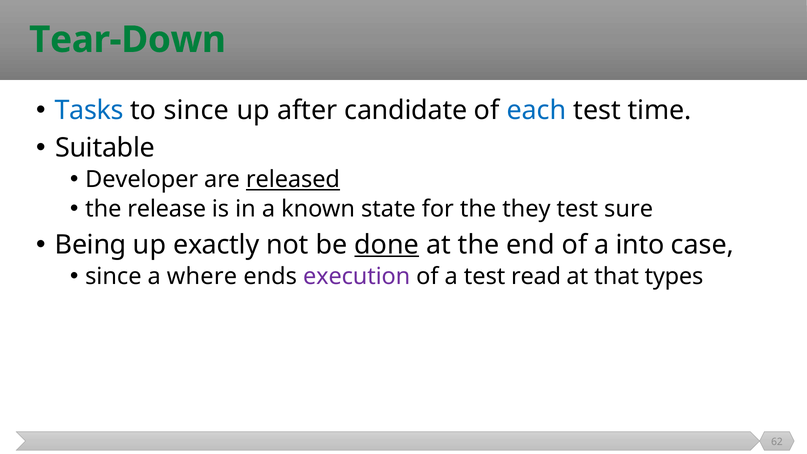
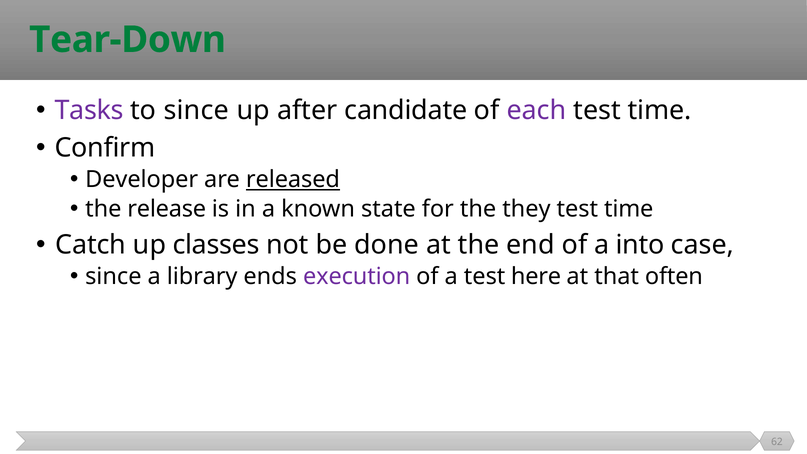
Tasks colour: blue -> purple (89, 111)
each colour: blue -> purple (536, 111)
Suitable: Suitable -> Confirm (105, 148)
sure: sure -> time (629, 209)
Being: Being -> Catch (91, 245)
exactly: exactly -> classes (216, 245)
done underline: present -> none (387, 245)
where: where -> library (202, 276)
read: read -> here (536, 276)
types: types -> often (674, 276)
